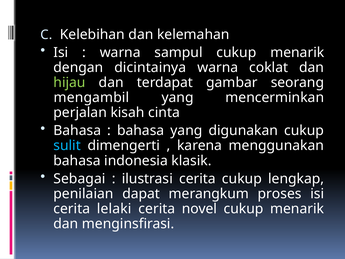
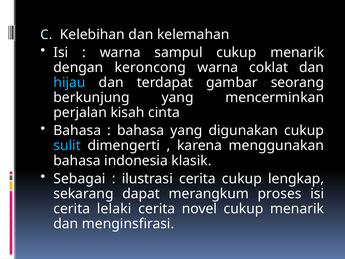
dicintainya: dicintainya -> keroncong (150, 67)
hijau colour: light green -> light blue (69, 82)
mengambil: mengambil -> berkunjung (92, 97)
penilaian: penilaian -> sekarang (84, 194)
